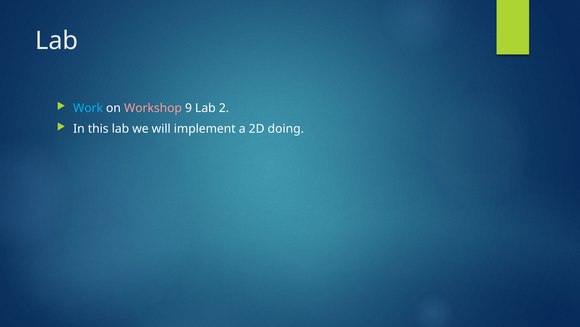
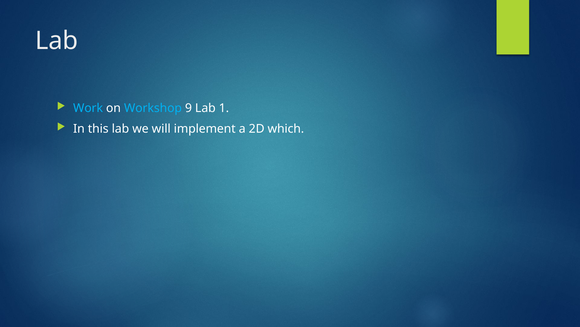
Workshop colour: pink -> light blue (153, 108)
2: 2 -> 1 (224, 108)
doing: doing -> which (286, 128)
